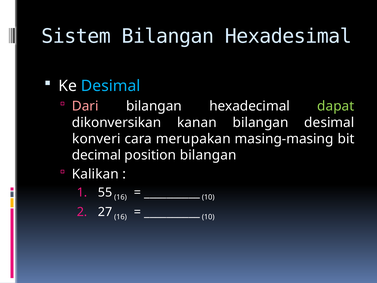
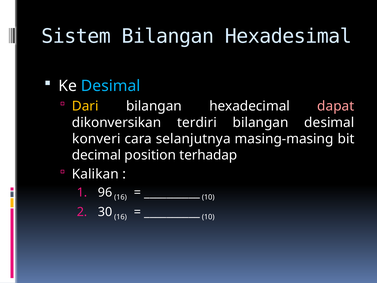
Dari colour: pink -> yellow (85, 106)
dapat colour: light green -> pink (336, 106)
kanan: kanan -> terdiri (197, 122)
merupakan: merupakan -> selanjutnya (193, 139)
position bilangan: bilangan -> terhadap (208, 155)
55: 55 -> 96 (105, 192)
27: 27 -> 30 (105, 212)
